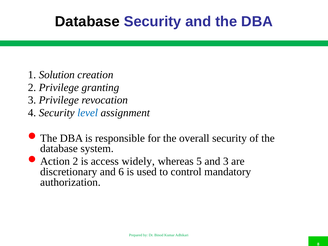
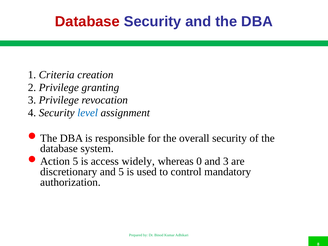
Database colour: black -> red (87, 22)
Solution: Solution -> Criteria (57, 75)
2: 2 -> 5 (75, 161)
5: 5 -> 0 (199, 161)
and 6: 6 -> 5 (121, 172)
